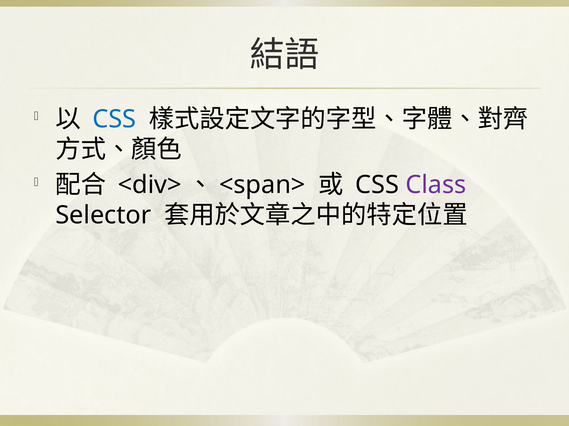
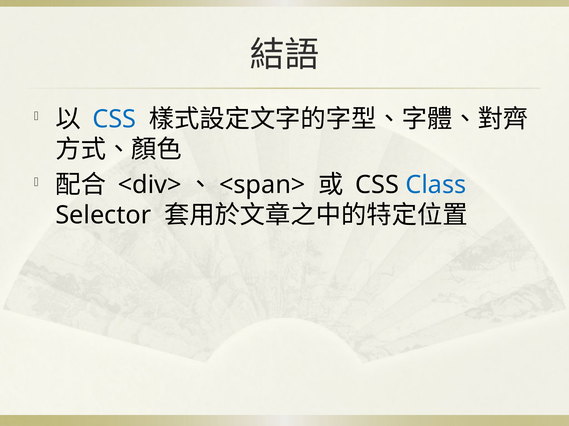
Class colour: purple -> blue (436, 185)
